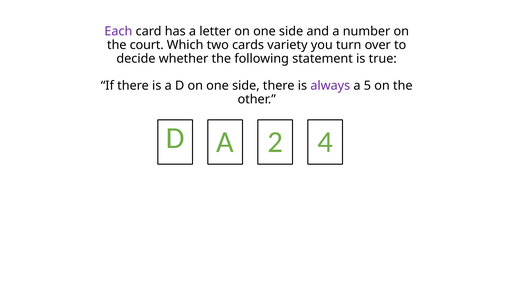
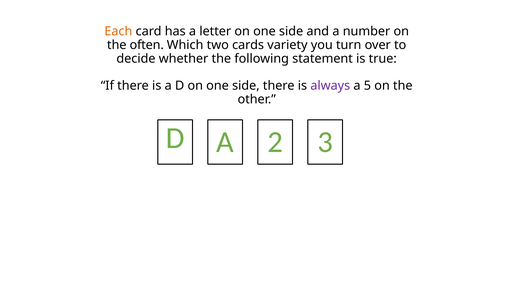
Each colour: purple -> orange (118, 31)
court: court -> often (147, 45)
4: 4 -> 3 (325, 142)
